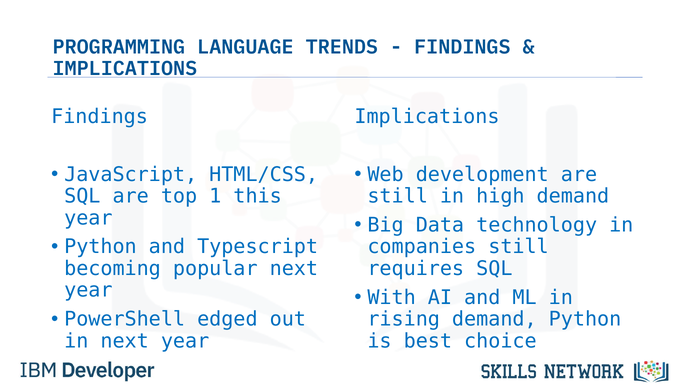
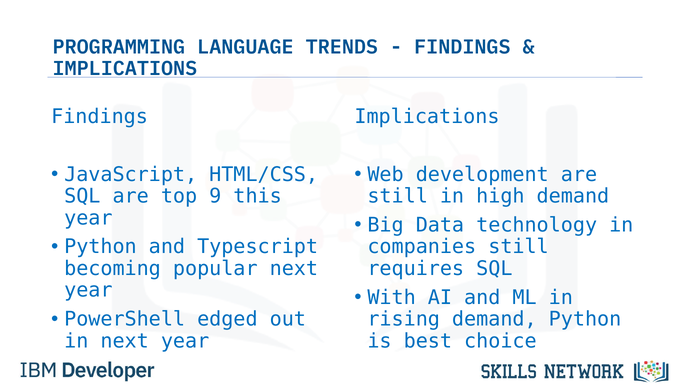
1: 1 -> 9 (215, 196)
